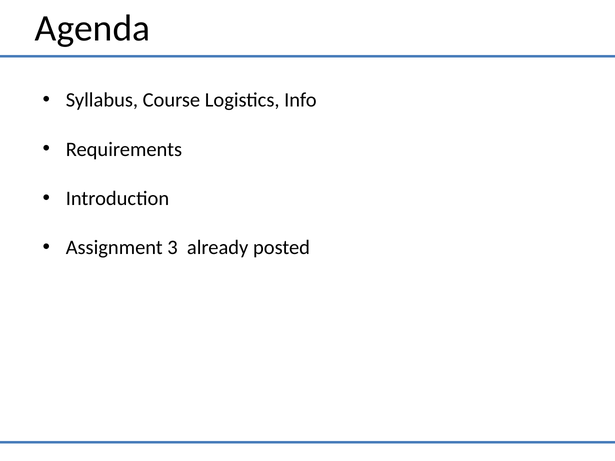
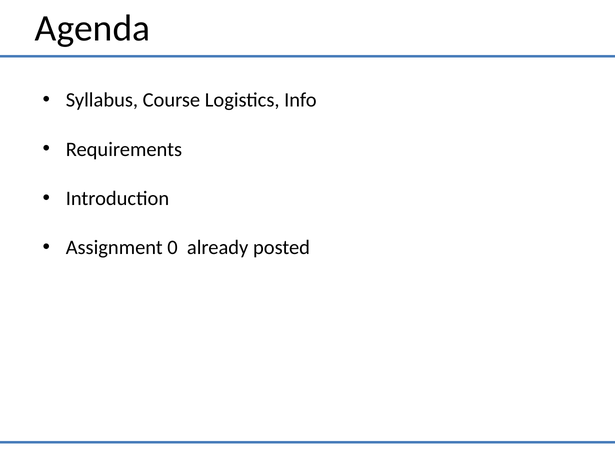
3: 3 -> 0 (172, 248)
